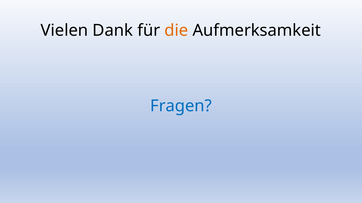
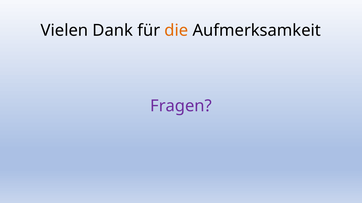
Fragen colour: blue -> purple (181, 106)
